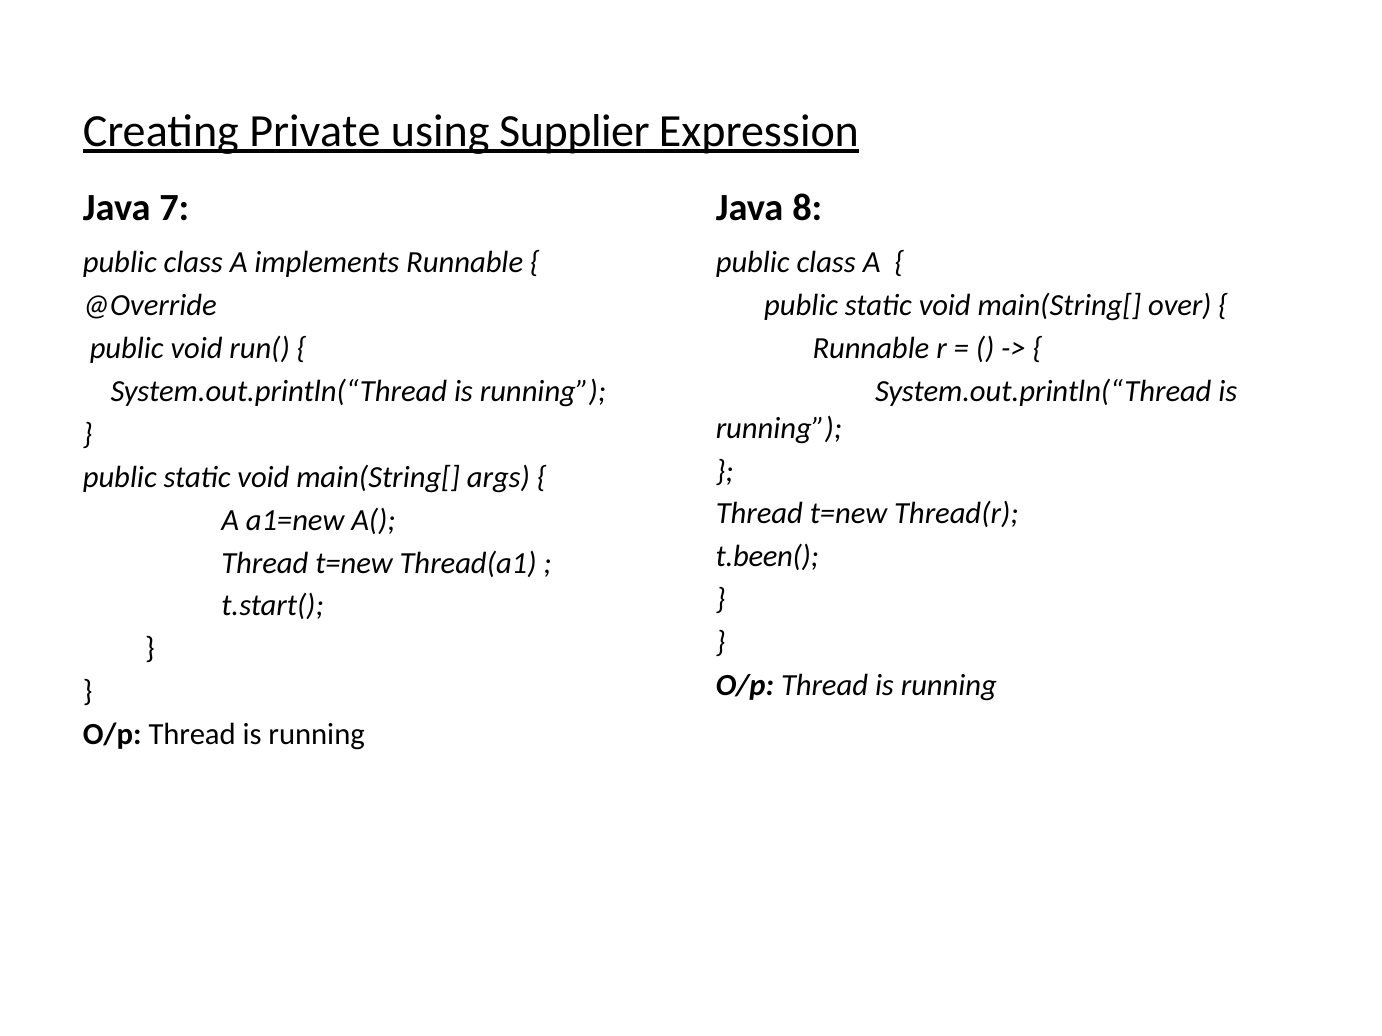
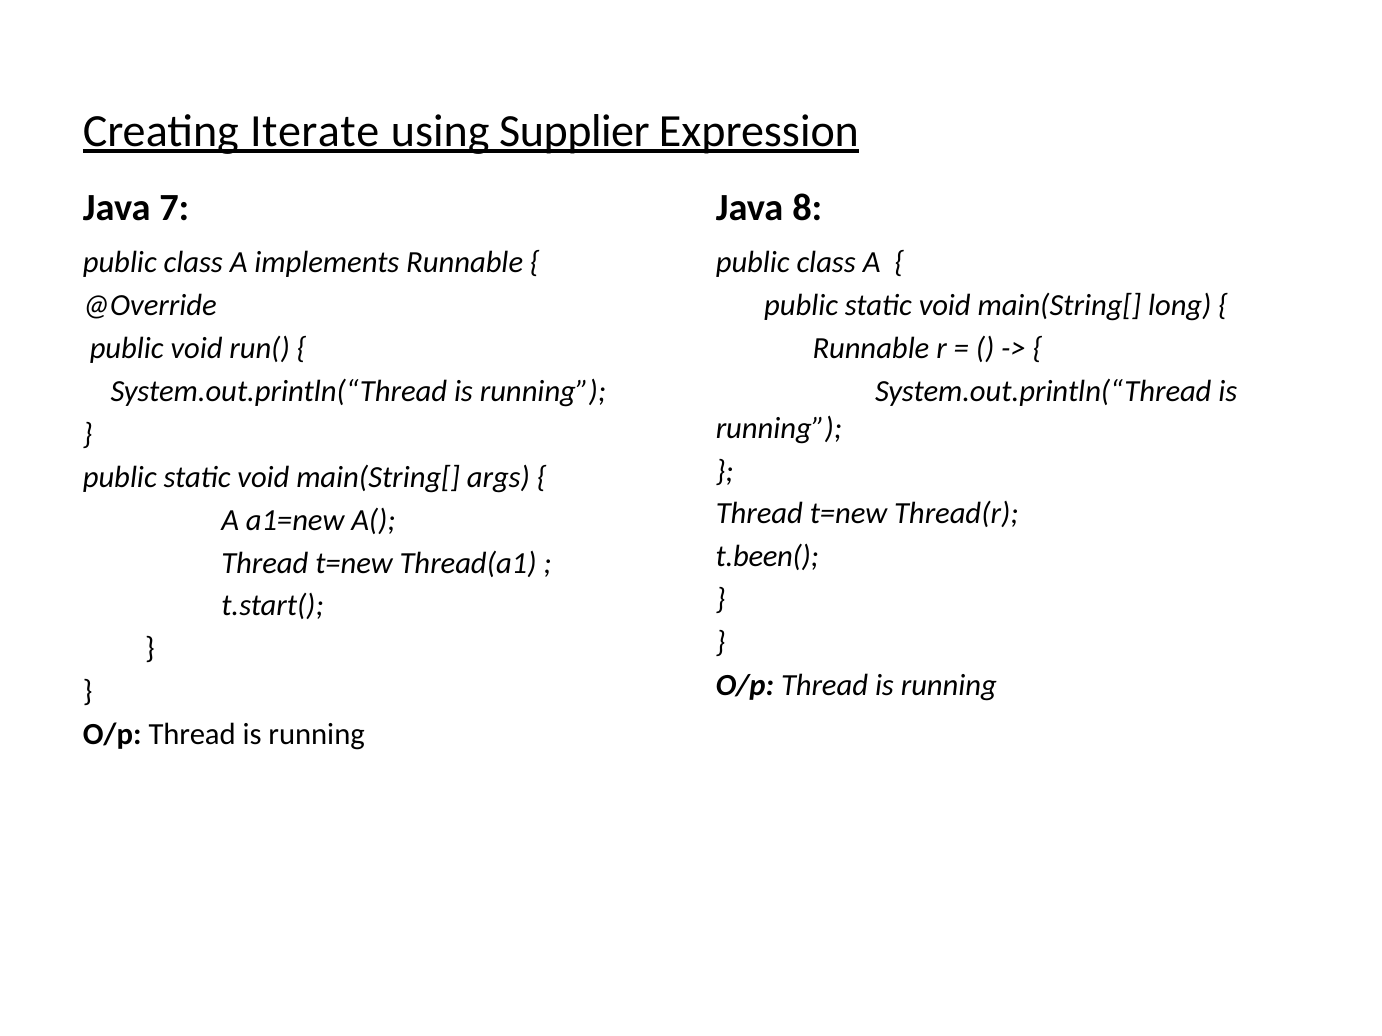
Private: Private -> Iterate (315, 131)
over: over -> long (1180, 306)
